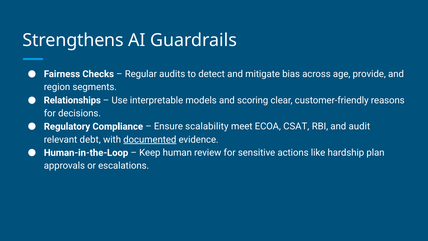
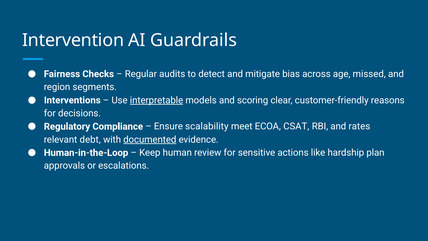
Strengthens: Strengthens -> Intervention (73, 40)
provide: provide -> missed (369, 74)
Relationships: Relationships -> Interventions (72, 100)
interpretable underline: none -> present (157, 100)
audit: audit -> rates (359, 126)
